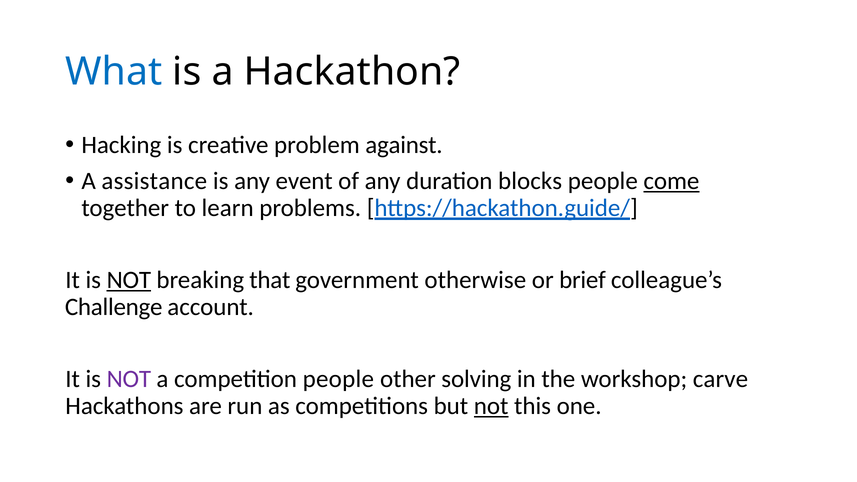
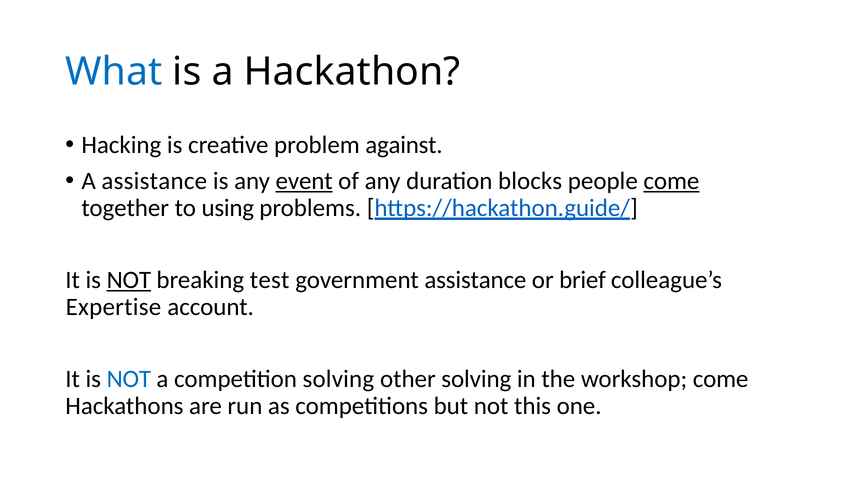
event underline: none -> present (304, 181)
learn: learn -> using (228, 208)
that: that -> test (270, 280)
government otherwise: otherwise -> assistance (475, 280)
Challenge: Challenge -> Expertise (113, 307)
NOT colour: purple -> blue (129, 379)
competition people: people -> solving (338, 379)
workshop carve: carve -> come (721, 379)
not underline: present -> none (491, 406)
